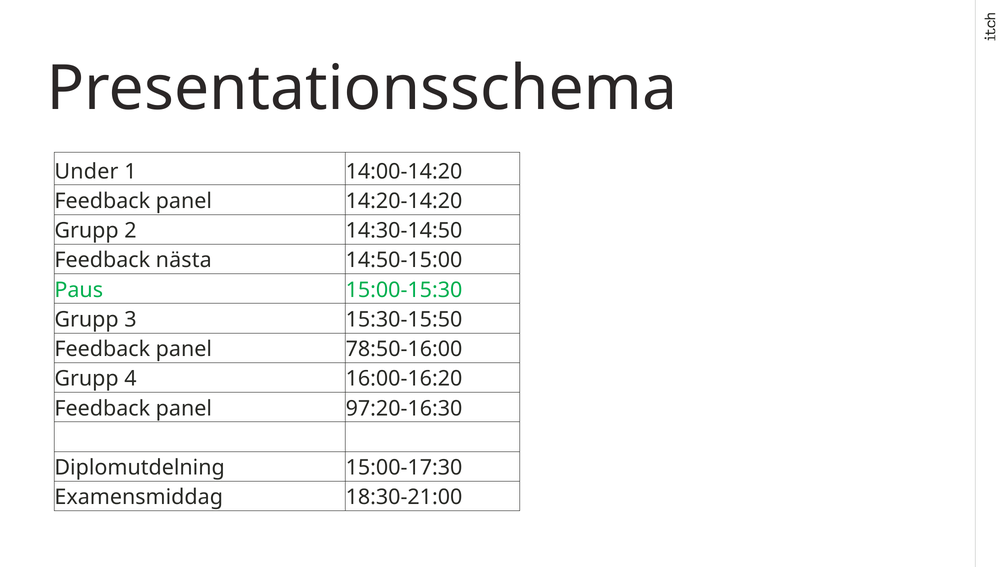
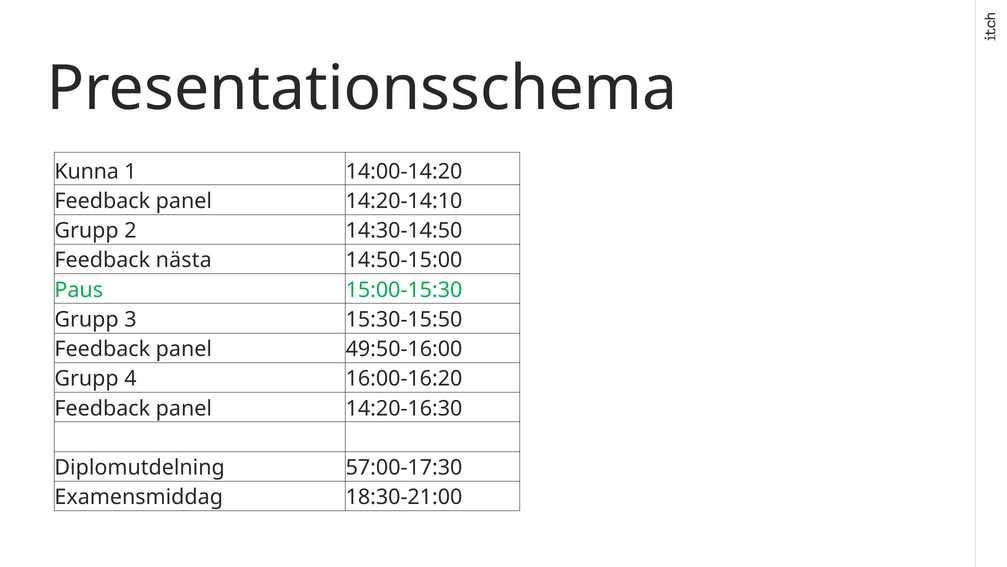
Under: Under -> Kunna (87, 171)
14:20-14:20: 14:20-14:20 -> 14:20-14:10 (404, 201)
78:50-16:00: 78:50-16:00 -> 49:50-16:00 (404, 349)
97:20-16:30: 97:20-16:30 -> 14:20-16:30 (404, 408)
15:00-17:30: 15:00-17:30 -> 57:00-17:30 (404, 467)
